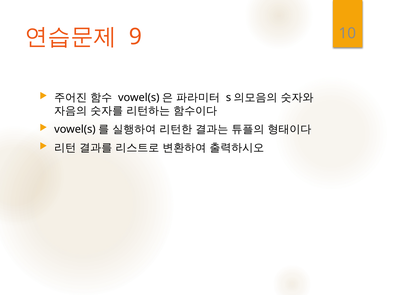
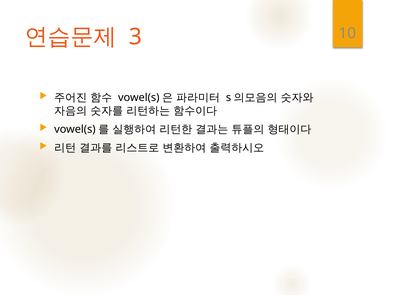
9: 9 -> 3 (135, 37)
